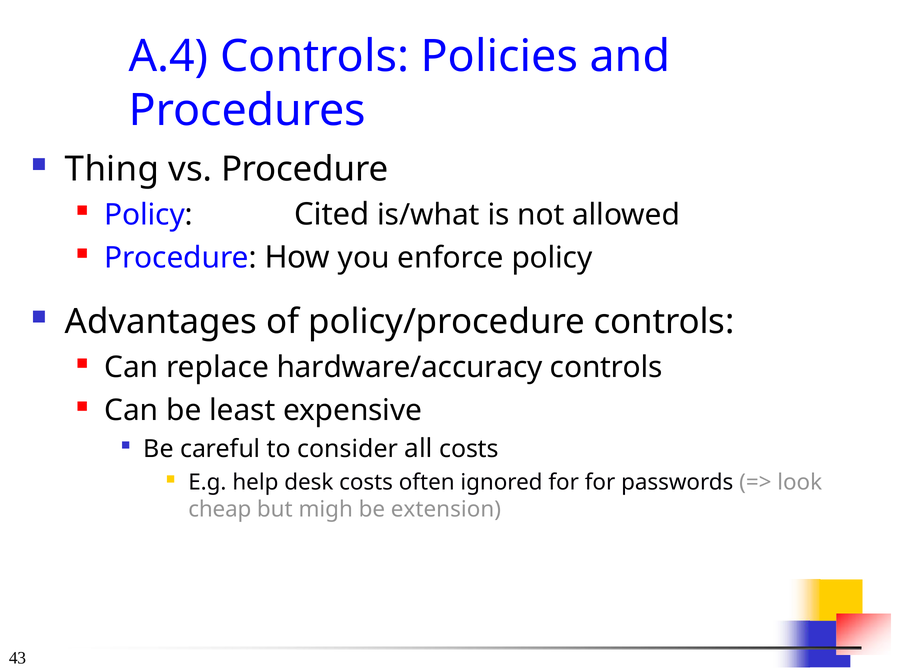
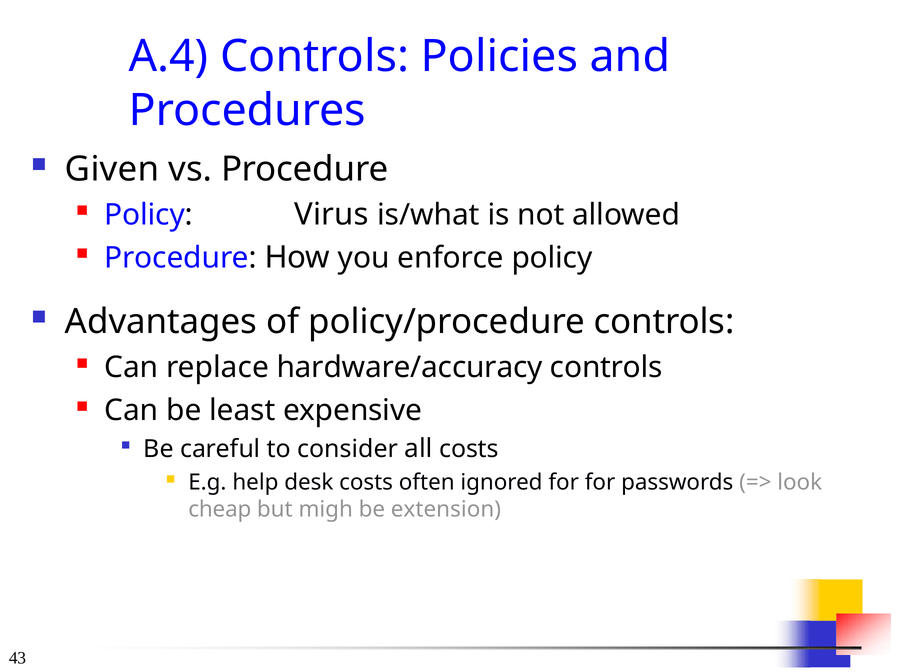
Thing: Thing -> Given (112, 170)
Cited: Cited -> Virus (332, 215)
